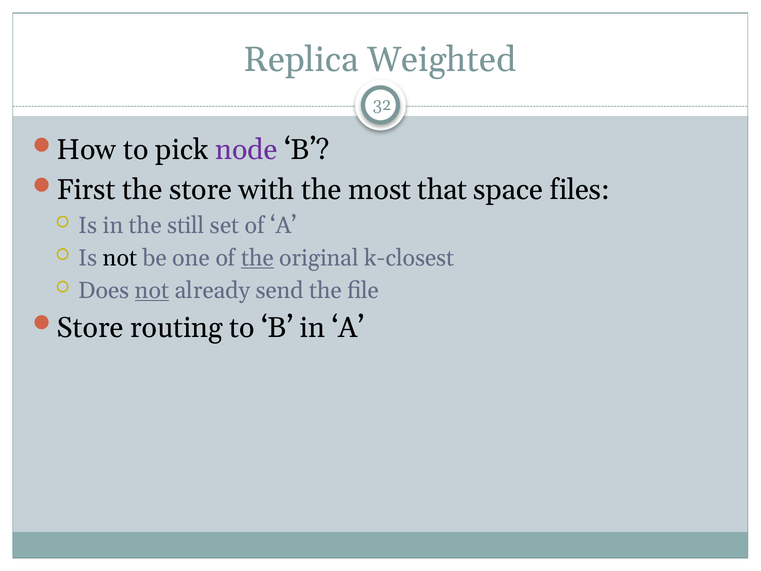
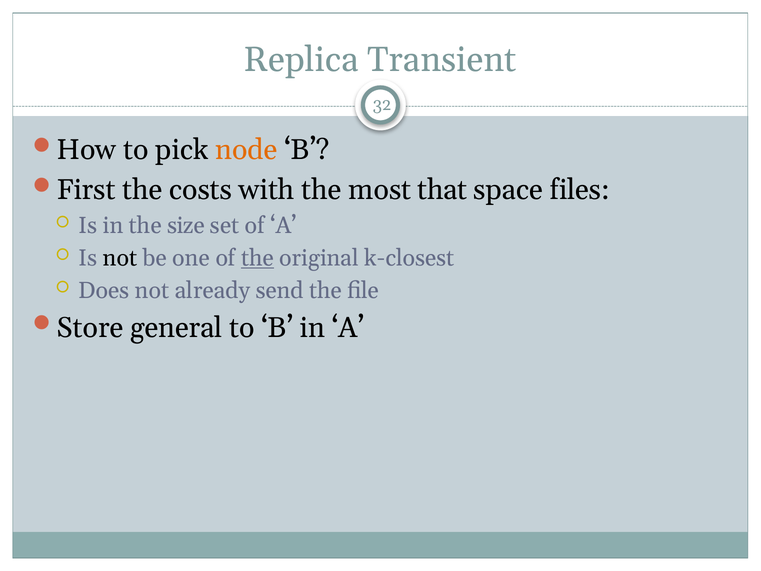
Weighted: Weighted -> Transient (442, 60)
node colour: purple -> orange (246, 150)
the store: store -> costs (201, 190)
still: still -> size (186, 225)
not underline: present -> none (152, 290)
routing: routing -> general (176, 328)
